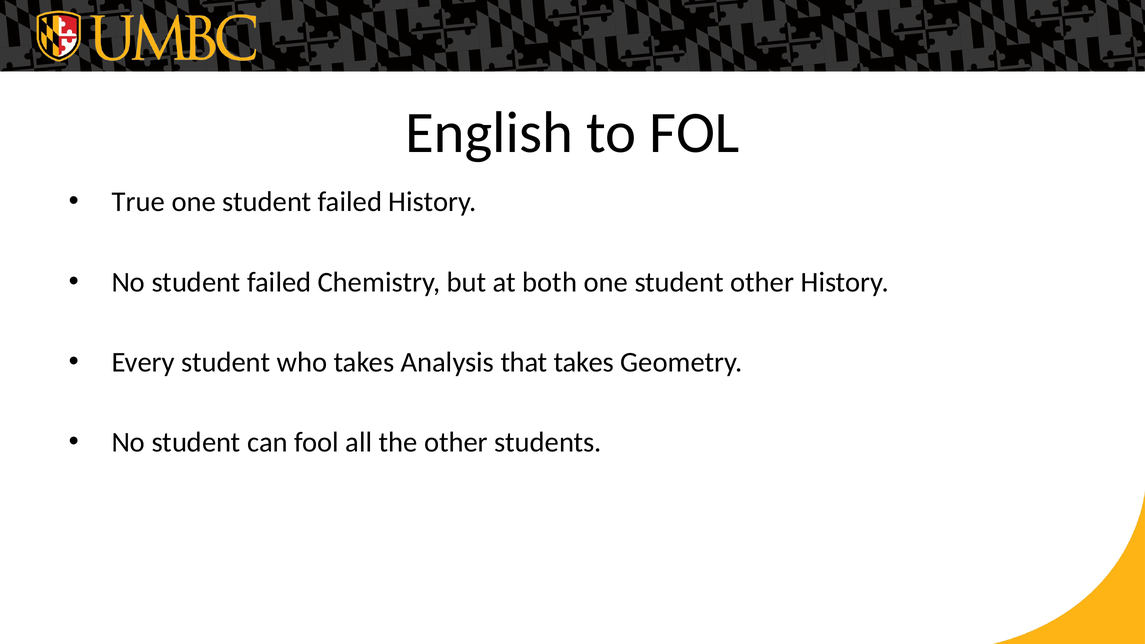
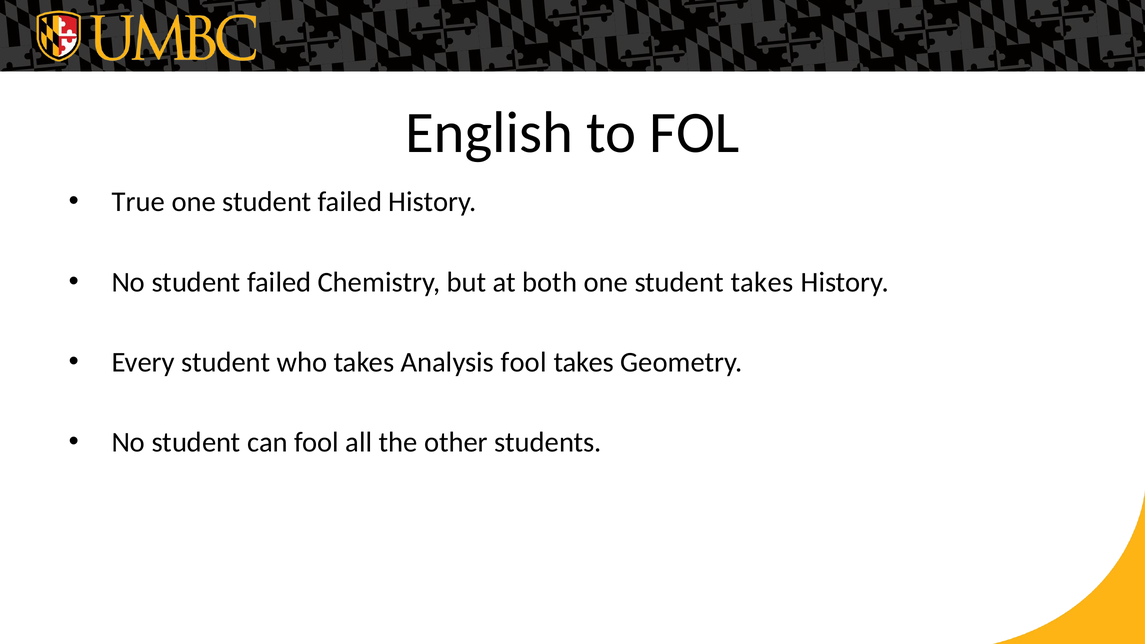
student other: other -> takes (762, 282)
Analysis that: that -> fool (524, 362)
